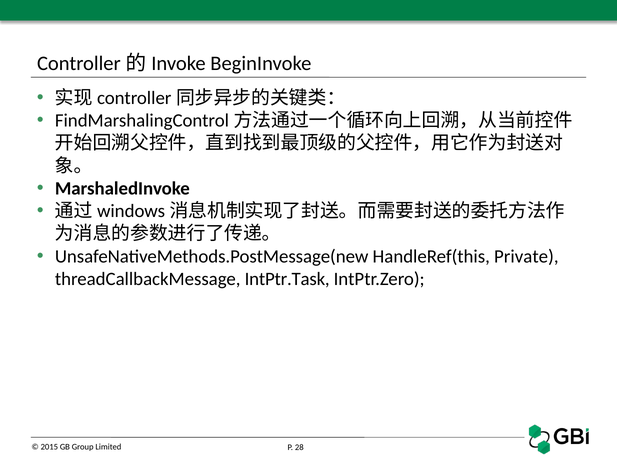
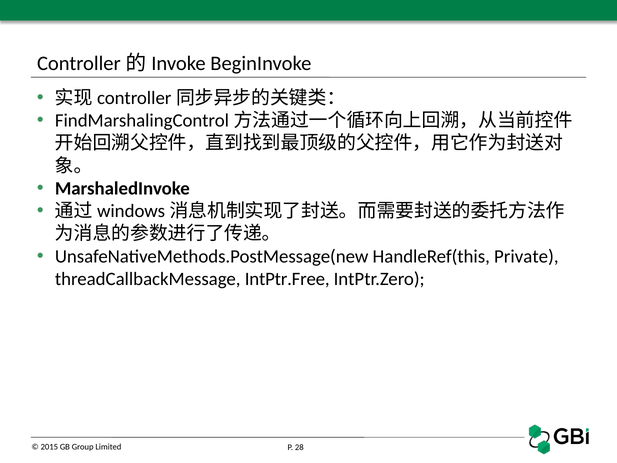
IntPtr.Task: IntPtr.Task -> IntPtr.Free (287, 279)
